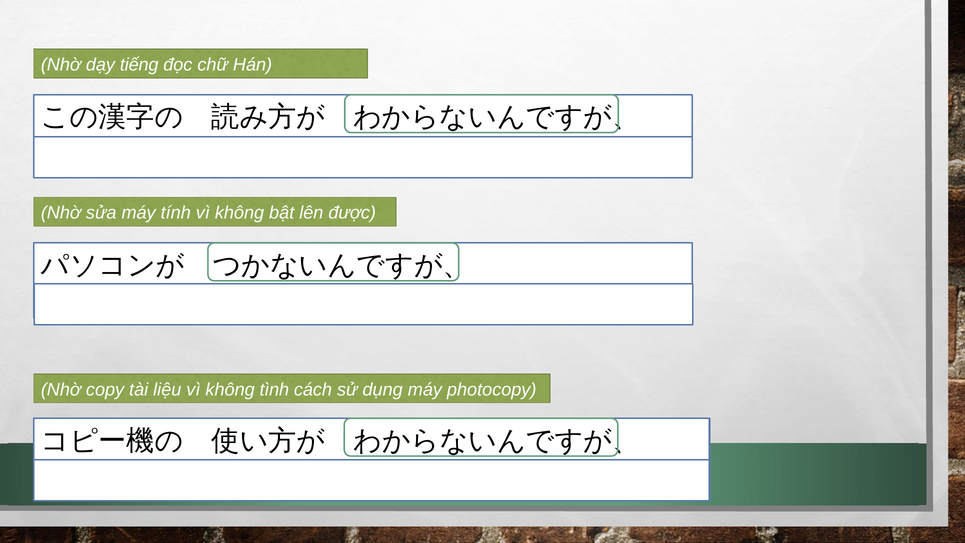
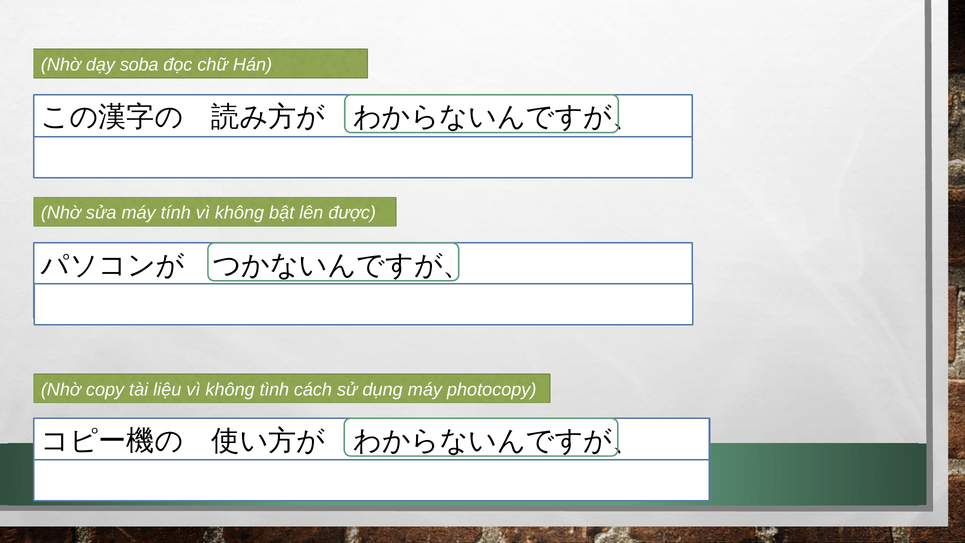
tiếng: tiếng -> soba (139, 65)
